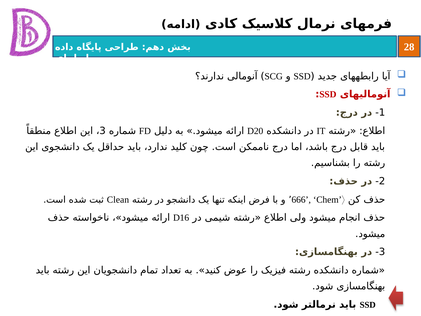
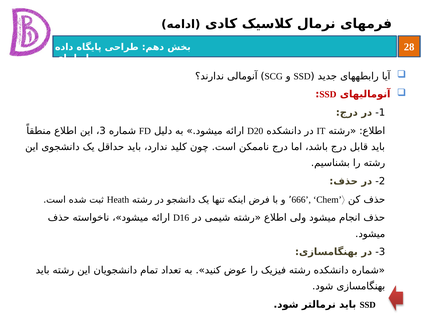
Clean: Clean -> Heath (118, 200)
